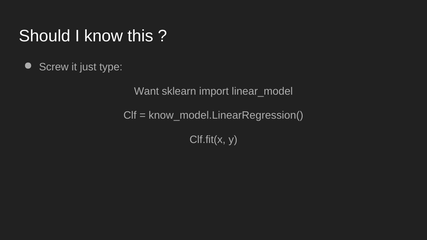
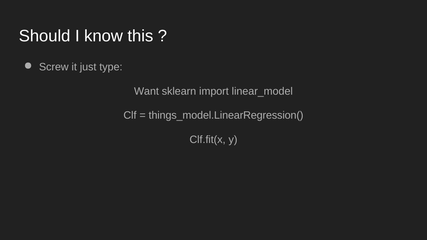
know_model.LinearRegression(: know_model.LinearRegression( -> things_model.LinearRegression( (226, 116)
